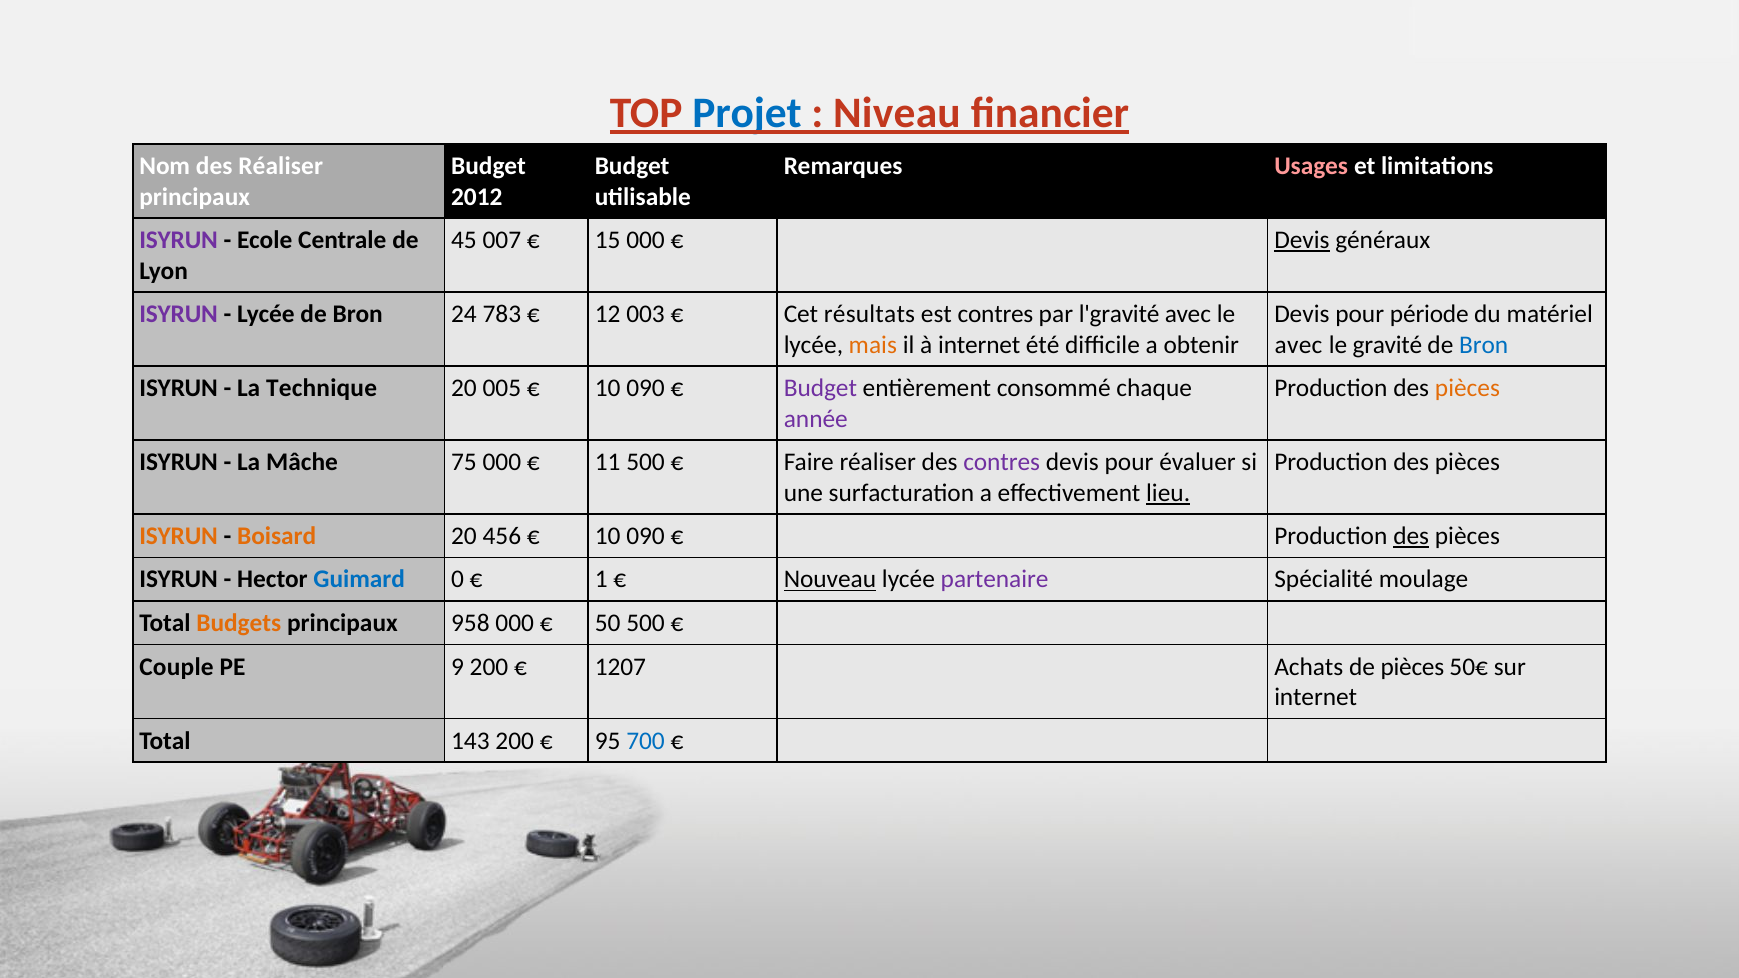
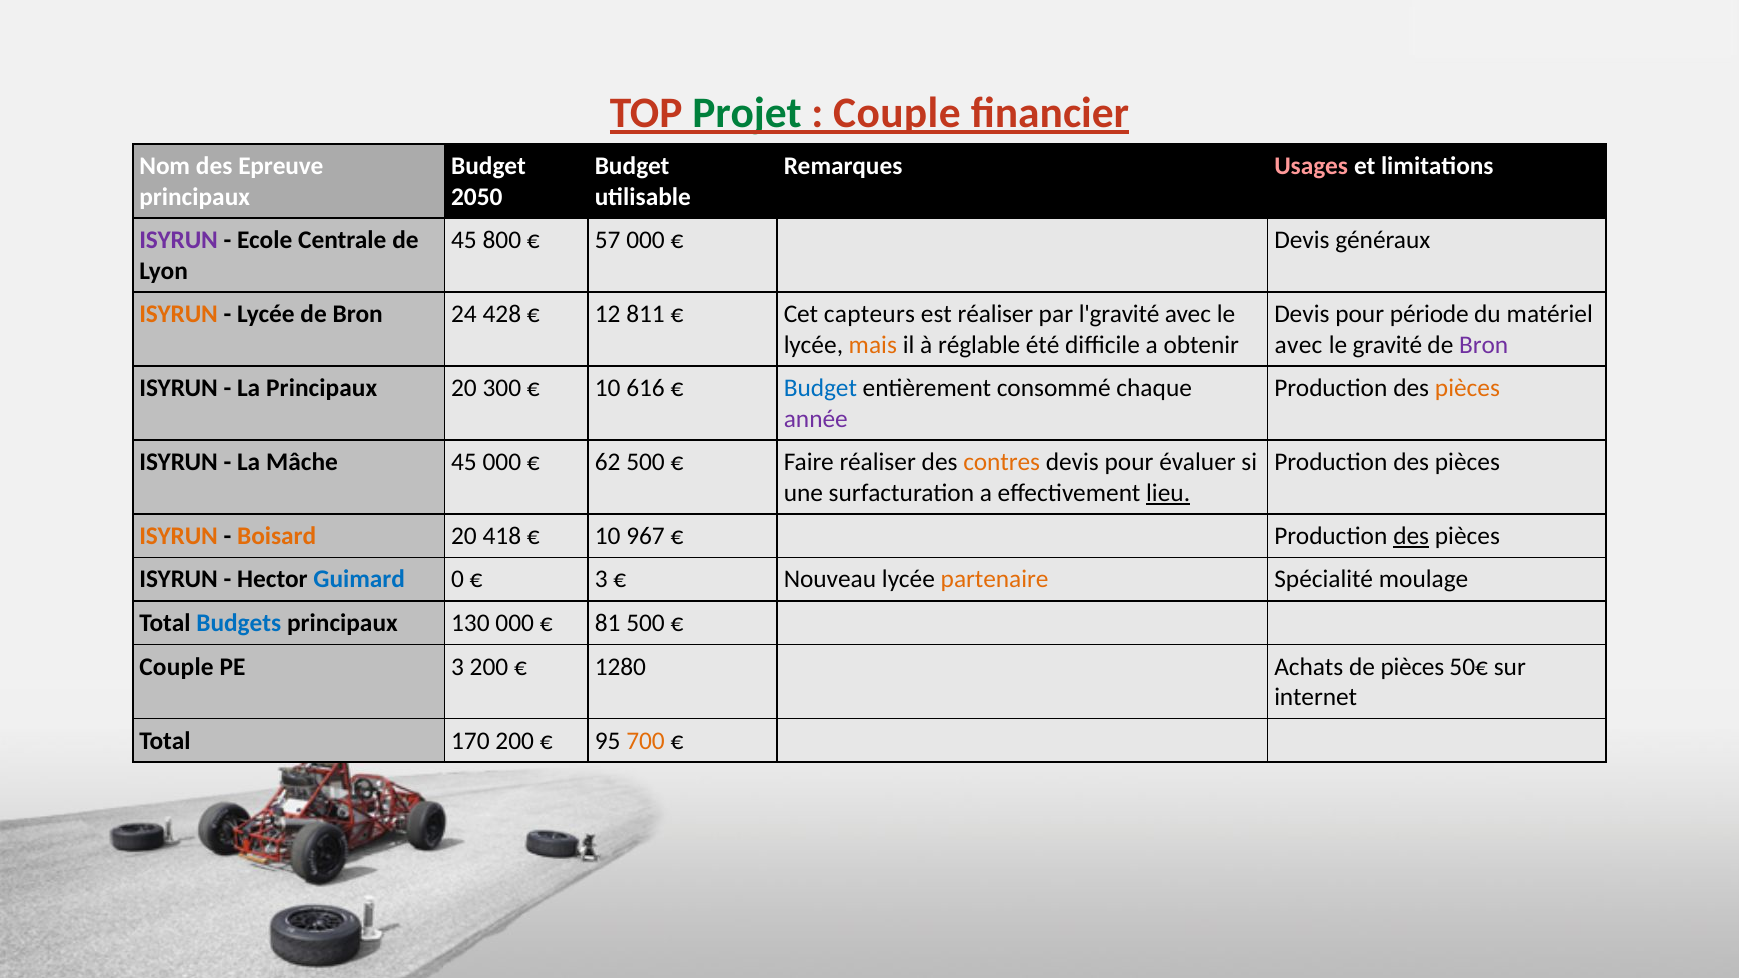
Projet colour: blue -> green (747, 114)
Niveau: Niveau -> Couple (897, 114)
des Réaliser: Réaliser -> Epreuve (281, 166)
2012: 2012 -> 2050 (477, 197)
007: 007 -> 800 (502, 240)
15: 15 -> 57 (608, 240)
Devis underline: present -> none (1302, 240)
ISYRUN colour: purple -> orange (179, 314)
783: 783 -> 428 (502, 314)
003: 003 -> 811 (646, 314)
résultats: résultats -> capteurs (870, 314)
est contres: contres -> réaliser (995, 314)
à internet: internet -> réglable (979, 345)
Bron colour: blue -> purple (1484, 345)
La Technique: Technique -> Principaux (322, 388)
005: 005 -> 300 (502, 388)
090: 090 -> 616 (646, 388)
Budget colour: purple -> blue (820, 388)
Mâche 75: 75 -> 45 (464, 462)
11: 11 -> 62 (608, 462)
contres colour: purple -> orange (1002, 462)
456: 456 -> 418 (502, 536)
090: 090 -> 967 (646, 536)
1: 1 -> 3 (601, 580)
Nouveau underline: present -> none (830, 580)
partenaire colour: purple -> orange (995, 580)
Budgets colour: orange -> blue (239, 623)
958: 958 -> 130 (470, 623)
50: 50 -> 81 (608, 623)
PE 9: 9 -> 3 (458, 667)
1207: 1207 -> 1280 (620, 667)
143: 143 -> 170 (470, 741)
700 colour: blue -> orange (646, 741)
